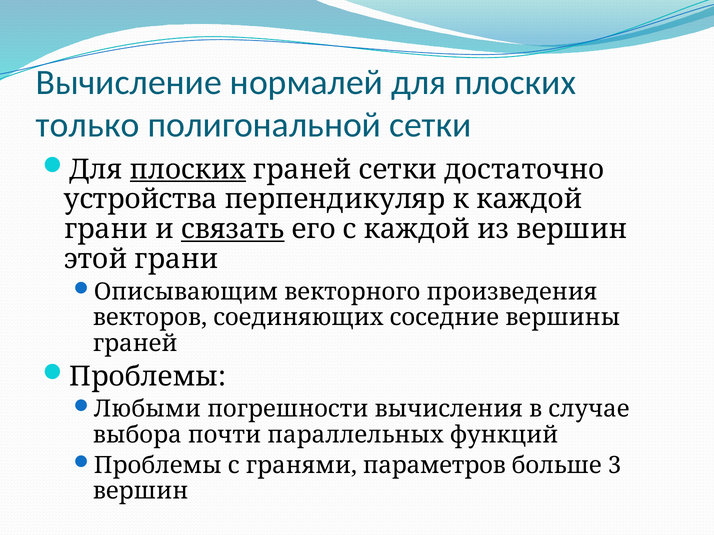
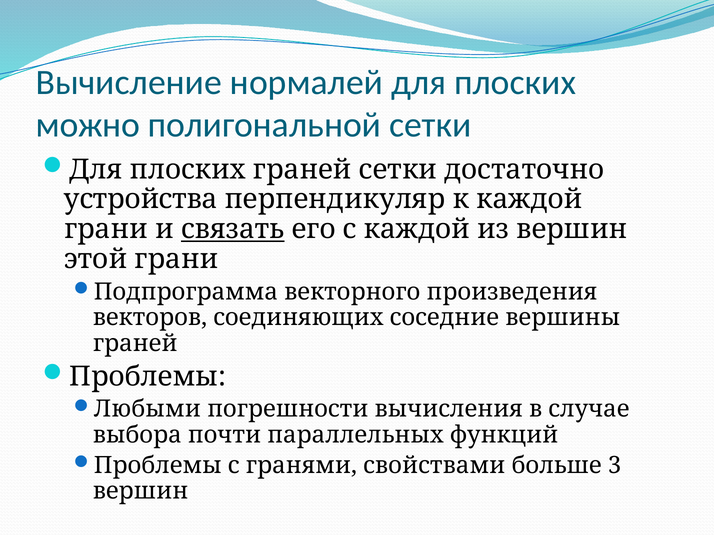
только: только -> можно (88, 125)
плоских underline: present -> none (188, 170)
Описывающим: Описывающим -> Подпрограмма (186, 292)
параметров: параметров -> свойствами (434, 466)
